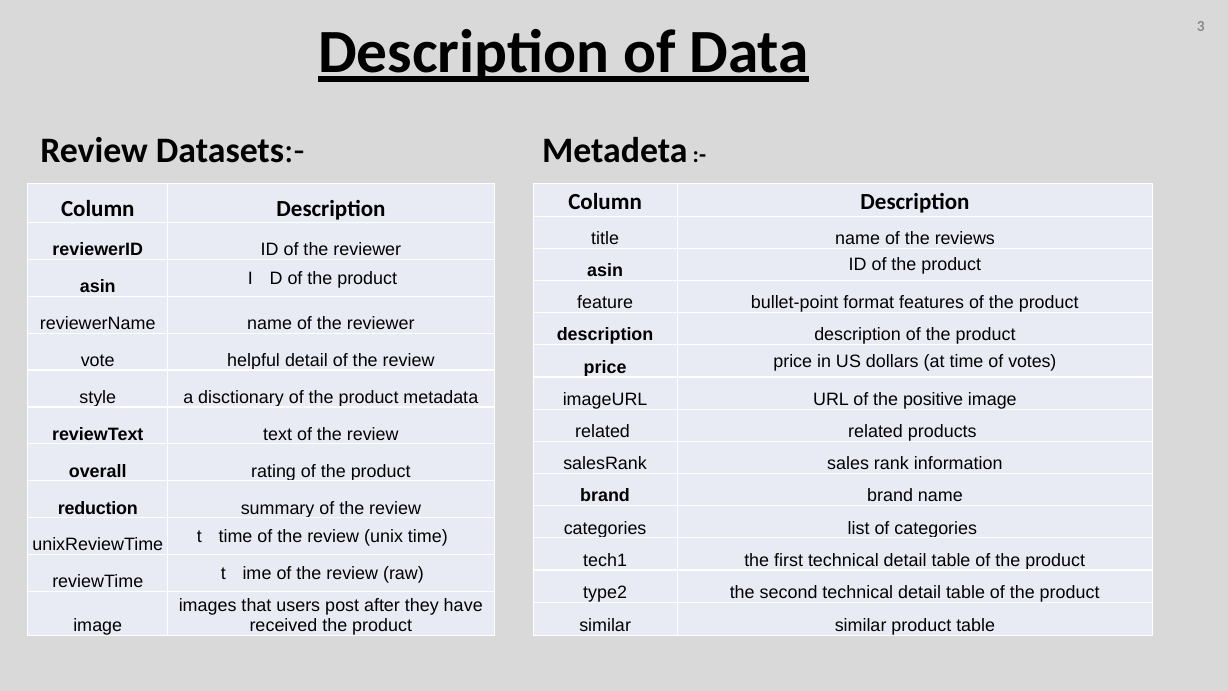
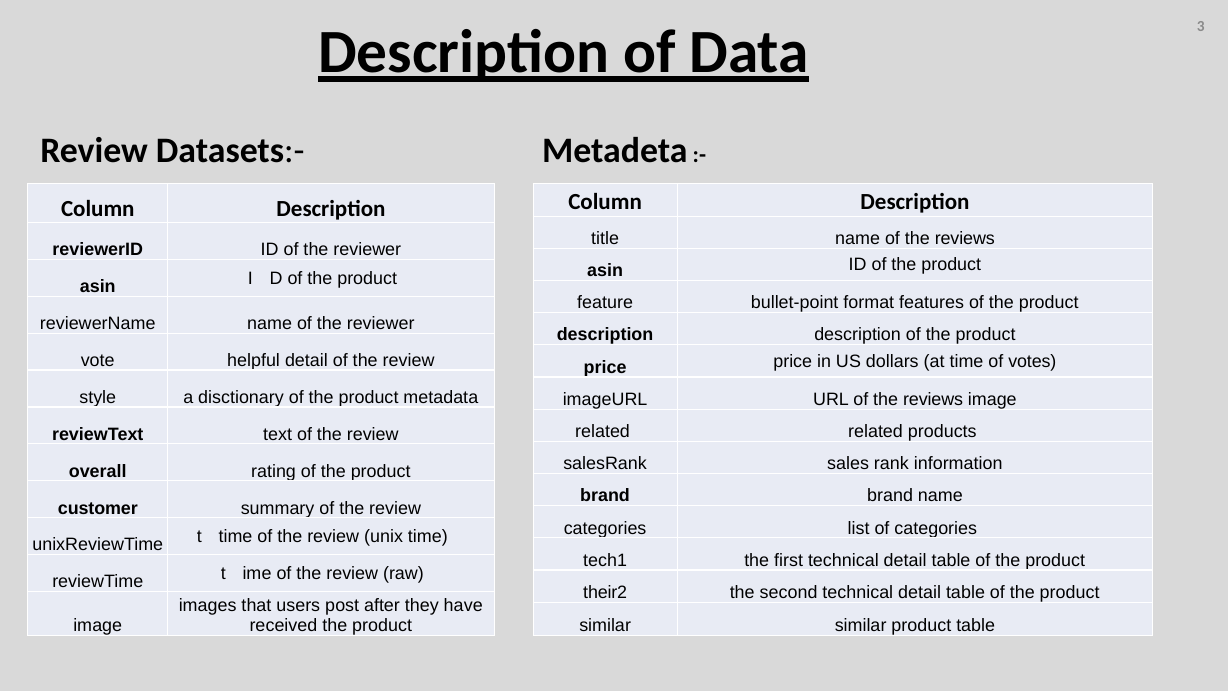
URL of the positive: positive -> reviews (933, 399)
reduction: reduction -> customer (98, 508)
type2: type2 -> their2 (605, 592)
